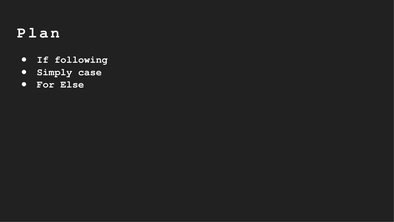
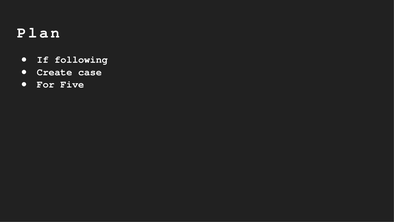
Simply: Simply -> Create (55, 72)
Else: Else -> Five (72, 84)
